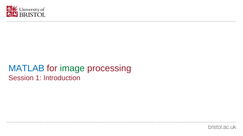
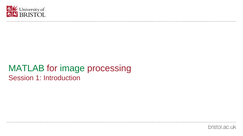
MATLAB colour: blue -> green (26, 69)
